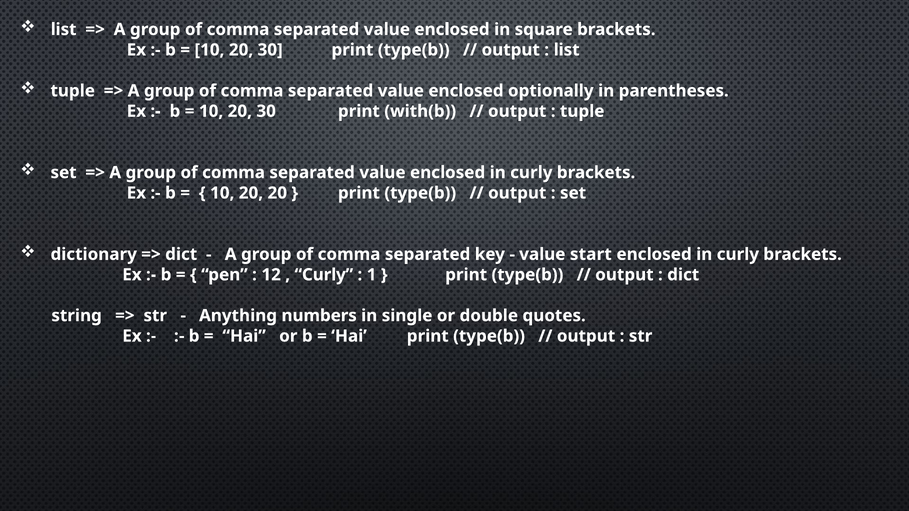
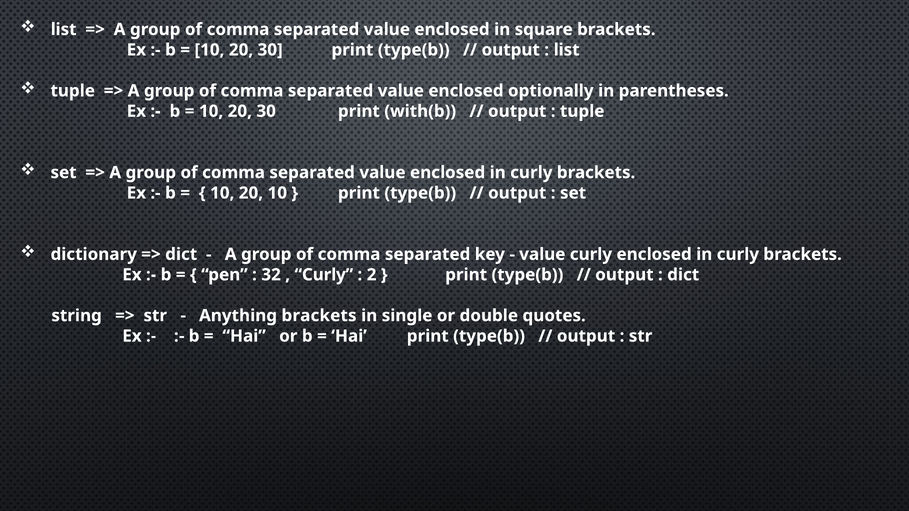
20 20: 20 -> 10 (277, 193)
value start: start -> curly (591, 254)
12: 12 -> 32 (271, 275)
1: 1 -> 2 (372, 275)
Anything numbers: numbers -> brackets (319, 316)
